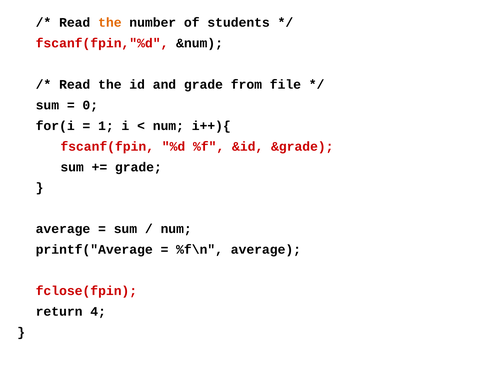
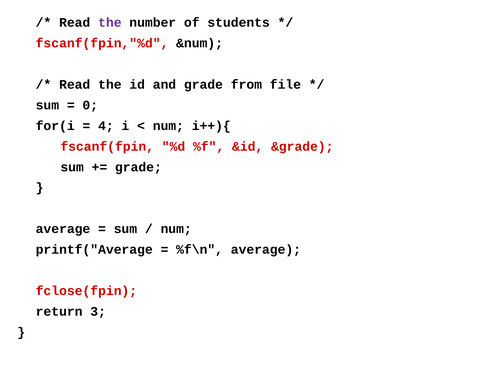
the colour: orange -> purple (110, 23)
1: 1 -> 4 (106, 126)
4: 4 -> 3 (98, 312)
